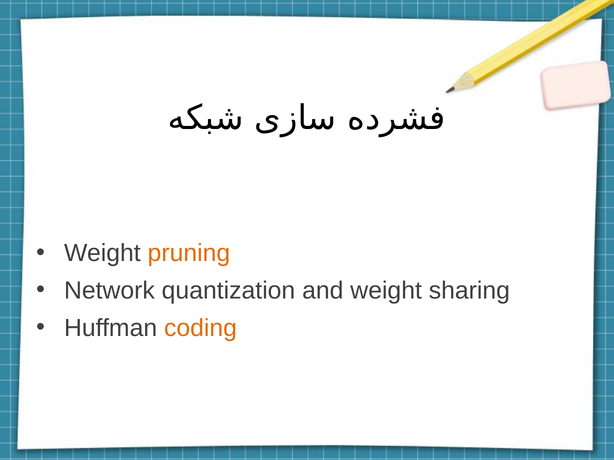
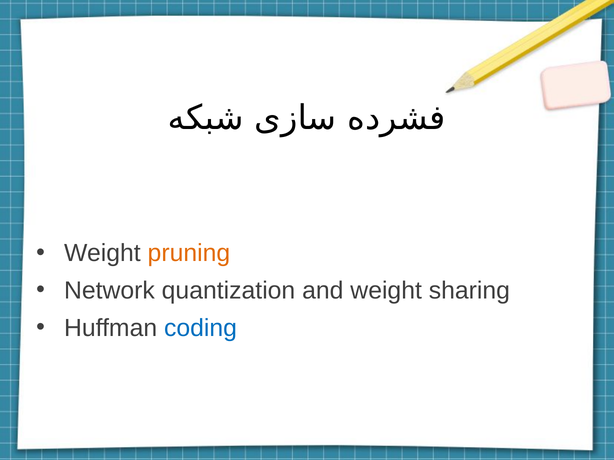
coding colour: orange -> blue (201, 328)
